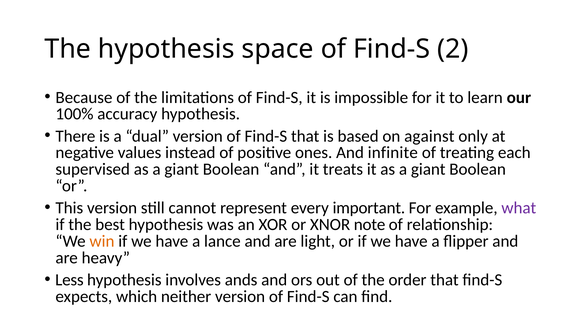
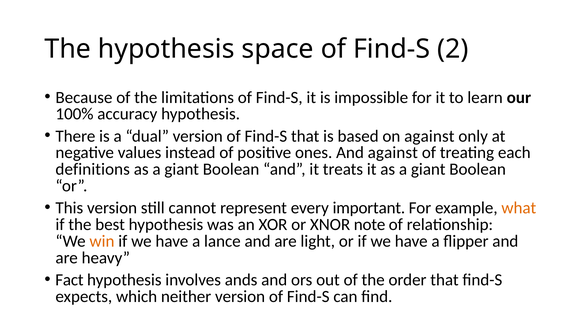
And infinite: infinite -> against (393, 152)
supervised: supervised -> definitions (93, 169)
what colour: purple -> orange (519, 208)
Less: Less -> Fact (69, 279)
